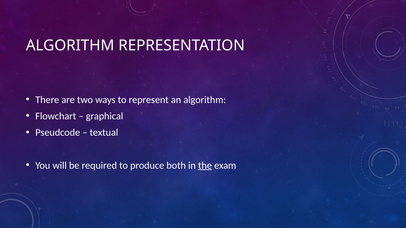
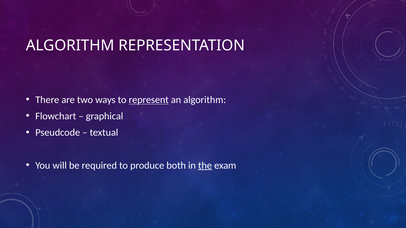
represent underline: none -> present (149, 100)
